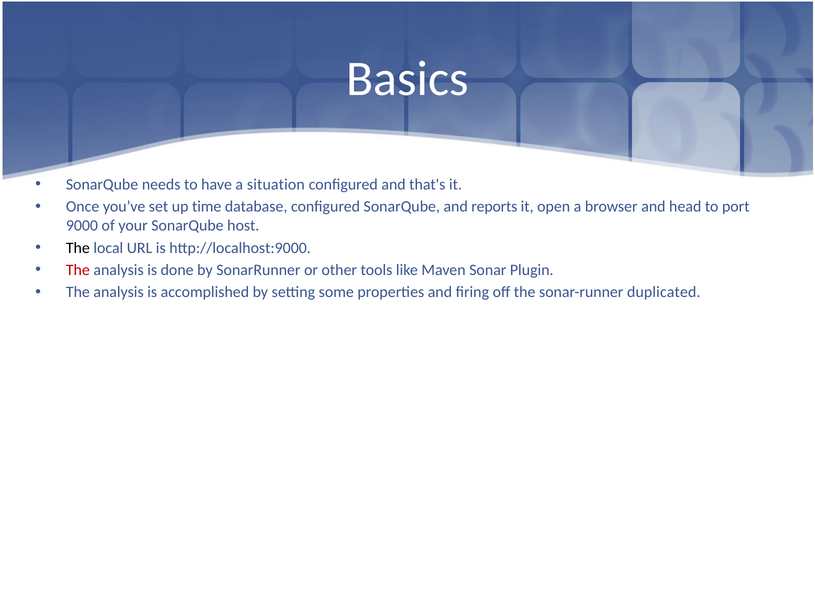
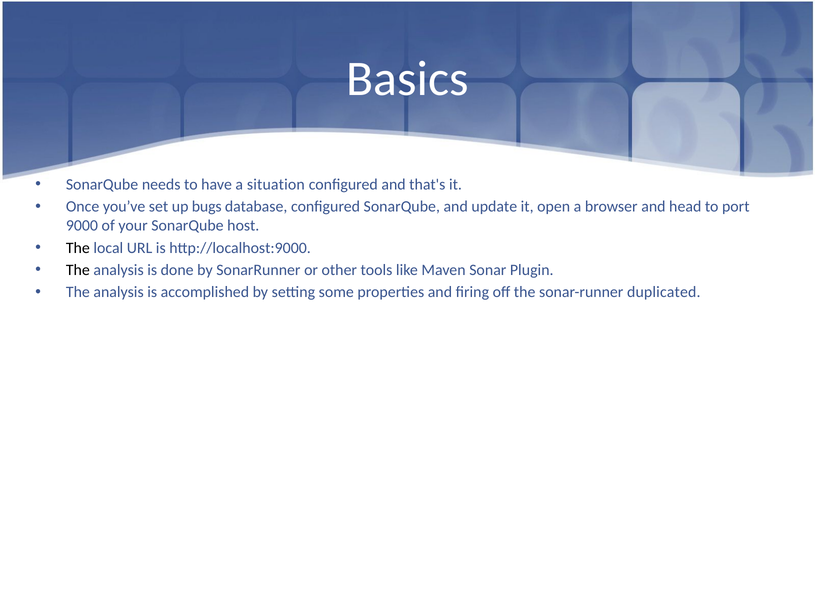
time: time -> bugs (207, 207)
reports: reports -> update (494, 207)
The colour: red -> black (78, 270)
